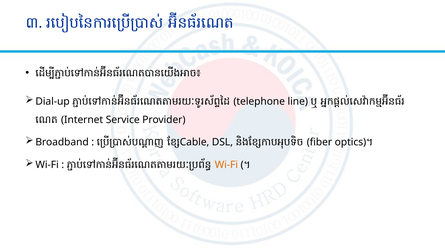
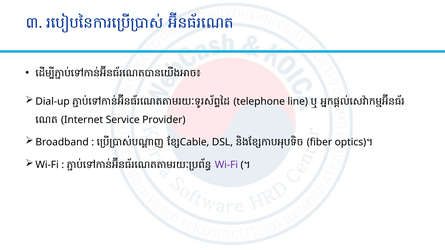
Wi-Fi colour: orange -> purple (226, 165)
